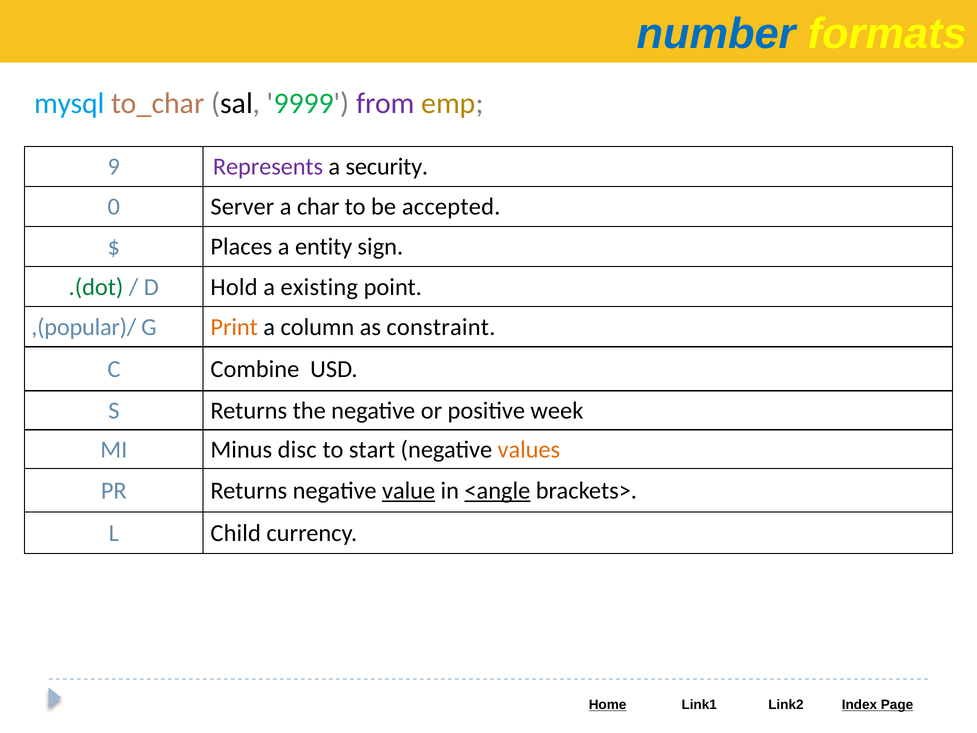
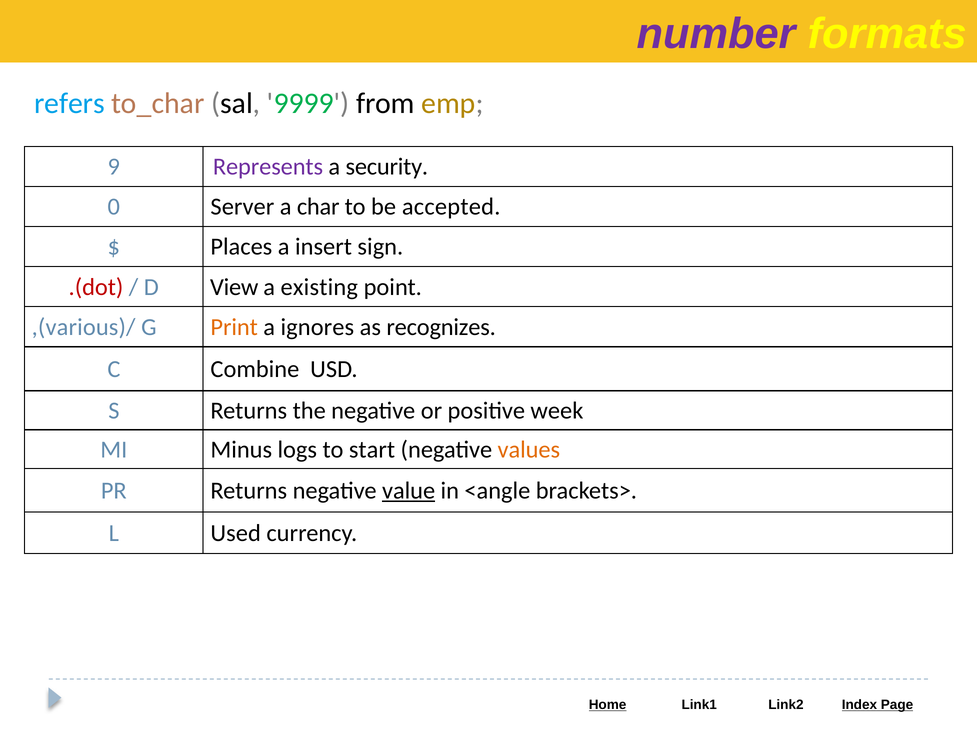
number colour: blue -> purple (716, 34)
mysql: mysql -> refers (69, 104)
from colour: purple -> black (385, 104)
entity: entity -> insert (324, 247)
.(dot colour: green -> red (96, 287)
Hold: Hold -> View (234, 287)
,(popular)/: ,(popular)/ -> ,(various)/ (84, 327)
column: column -> ignores (317, 327)
constraint: constraint -> recognizes (441, 327)
disc: disc -> logs (297, 449)
<angle underline: present -> none (497, 490)
Child: Child -> Used (236, 533)
